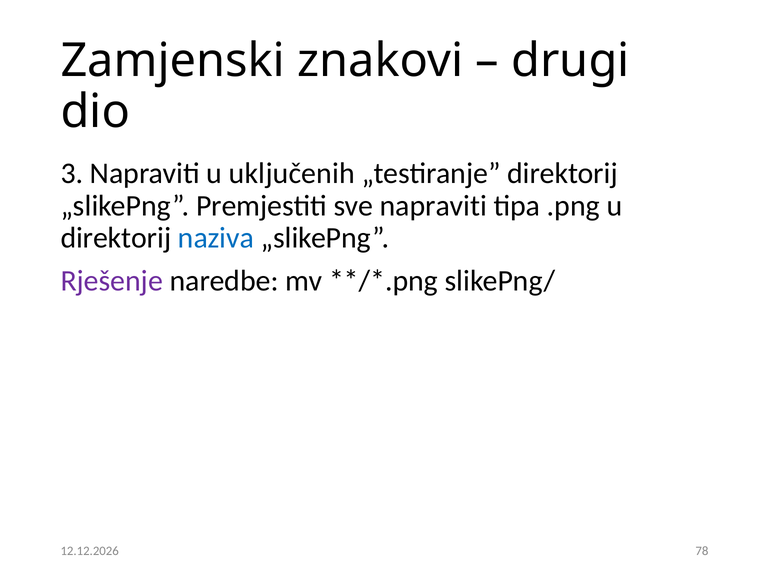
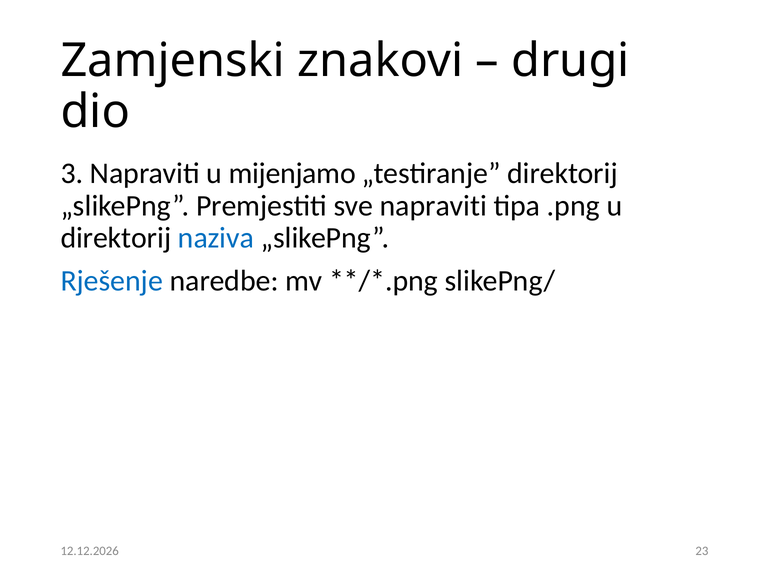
uključenih: uključenih -> mijenjamo (292, 173)
Rješenje colour: purple -> blue (112, 281)
78: 78 -> 23 (702, 551)
